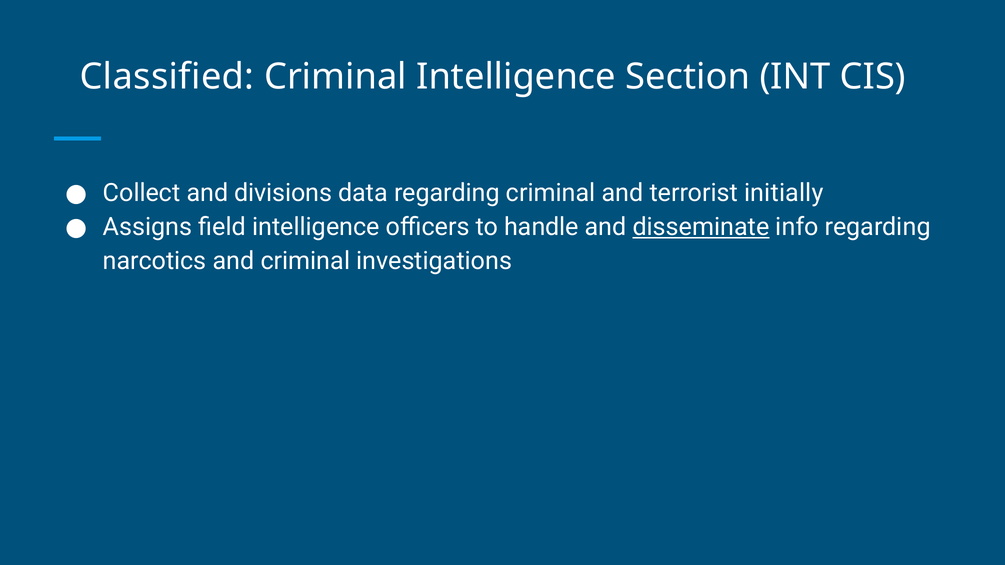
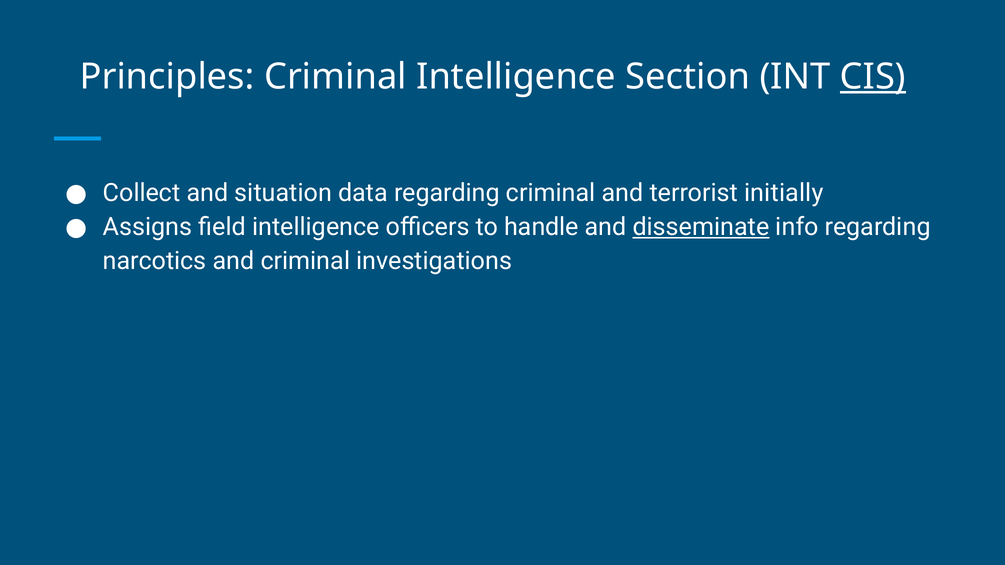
Classified: Classified -> Principles (167, 77)
CIS underline: none -> present (873, 77)
divisions: divisions -> situation (283, 193)
